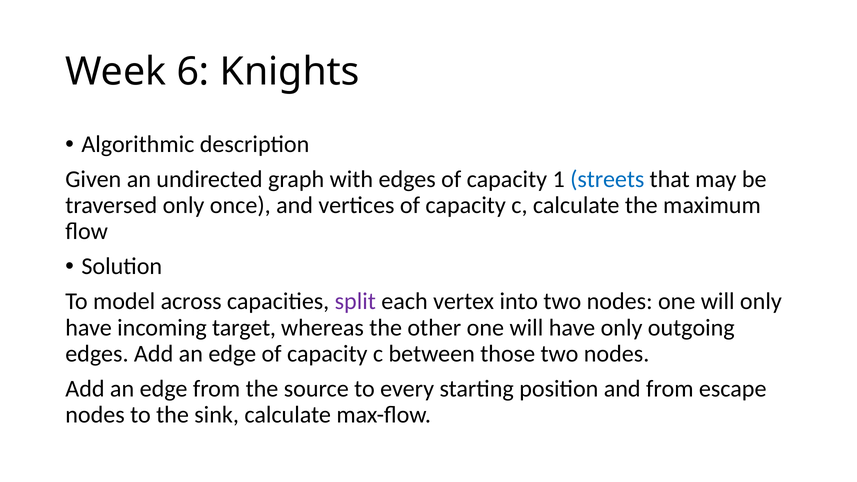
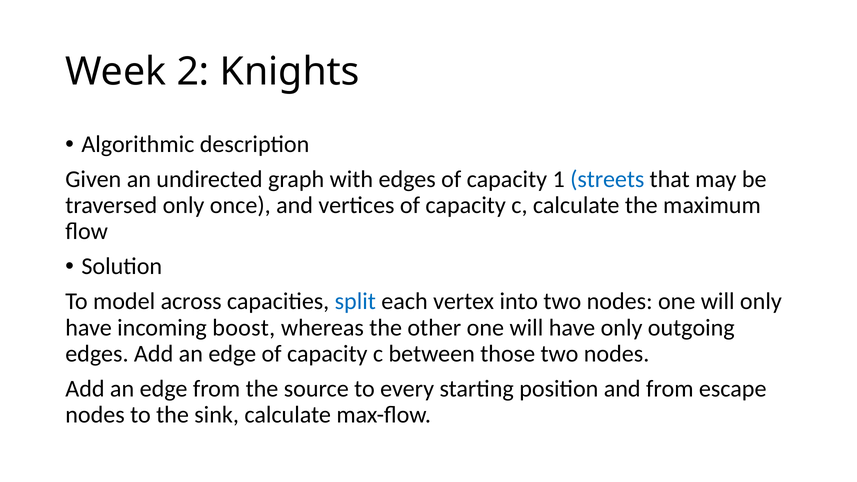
6: 6 -> 2 (193, 72)
split colour: purple -> blue (355, 302)
target: target -> boost (244, 328)
